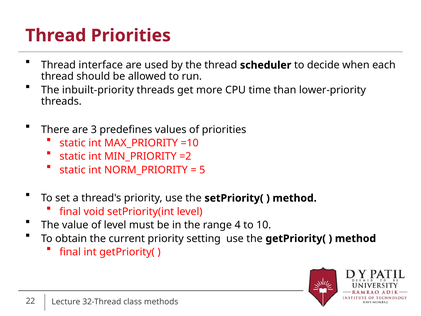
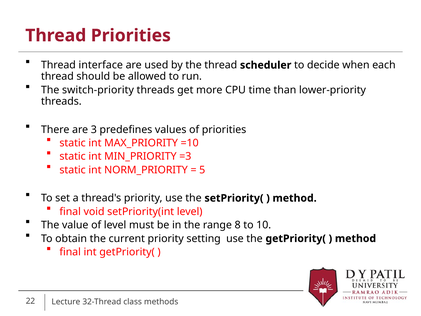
inbuilt-priority: inbuilt-priority -> switch-priority (98, 90)
=2: =2 -> =3 (185, 156)
4: 4 -> 8 (238, 225)
